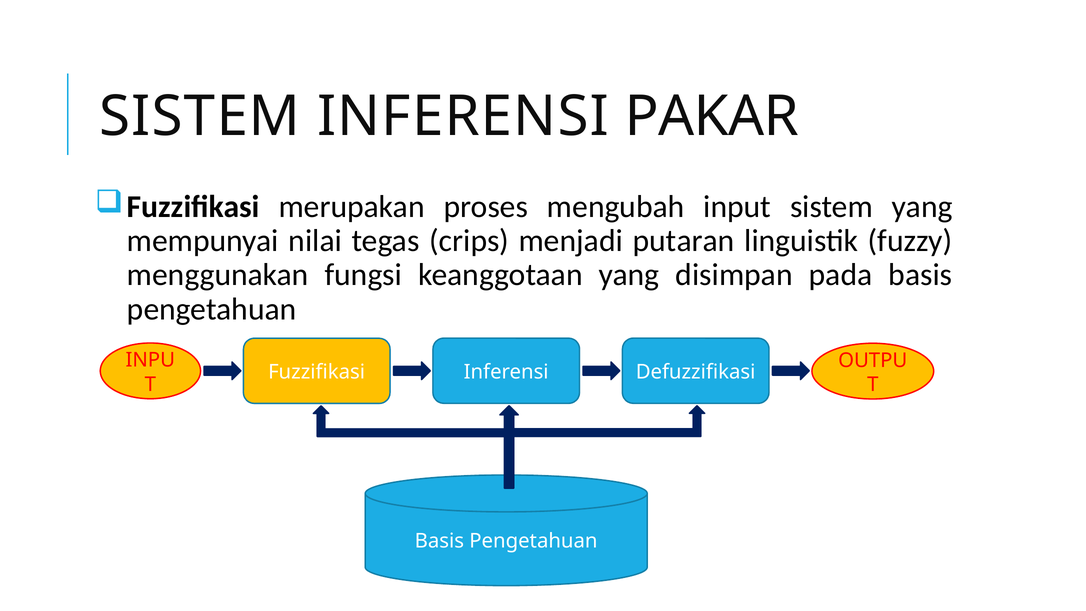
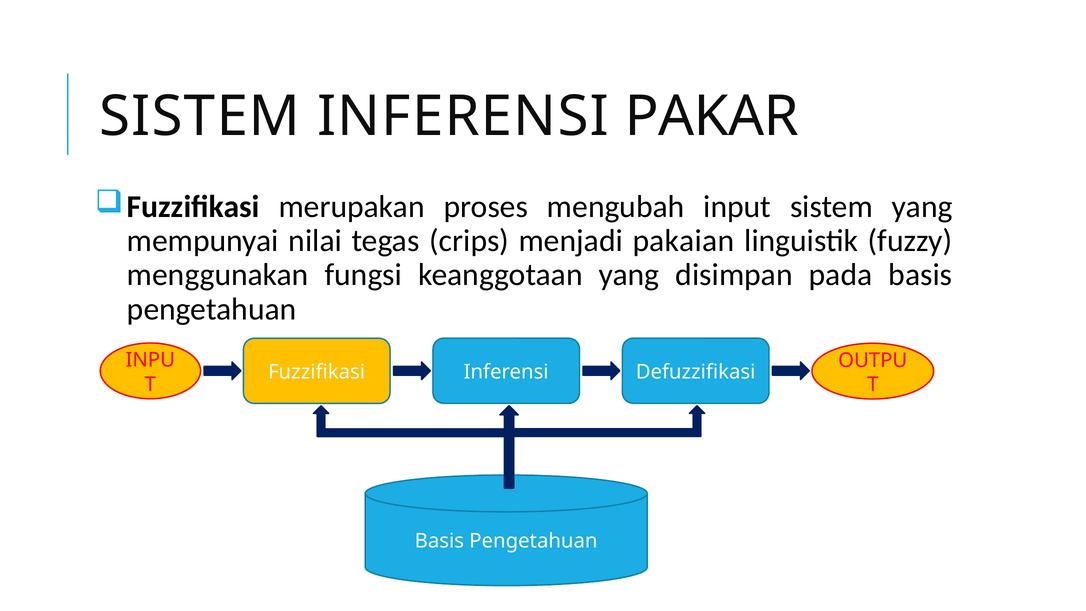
putaran: putaran -> pakaian (684, 241)
